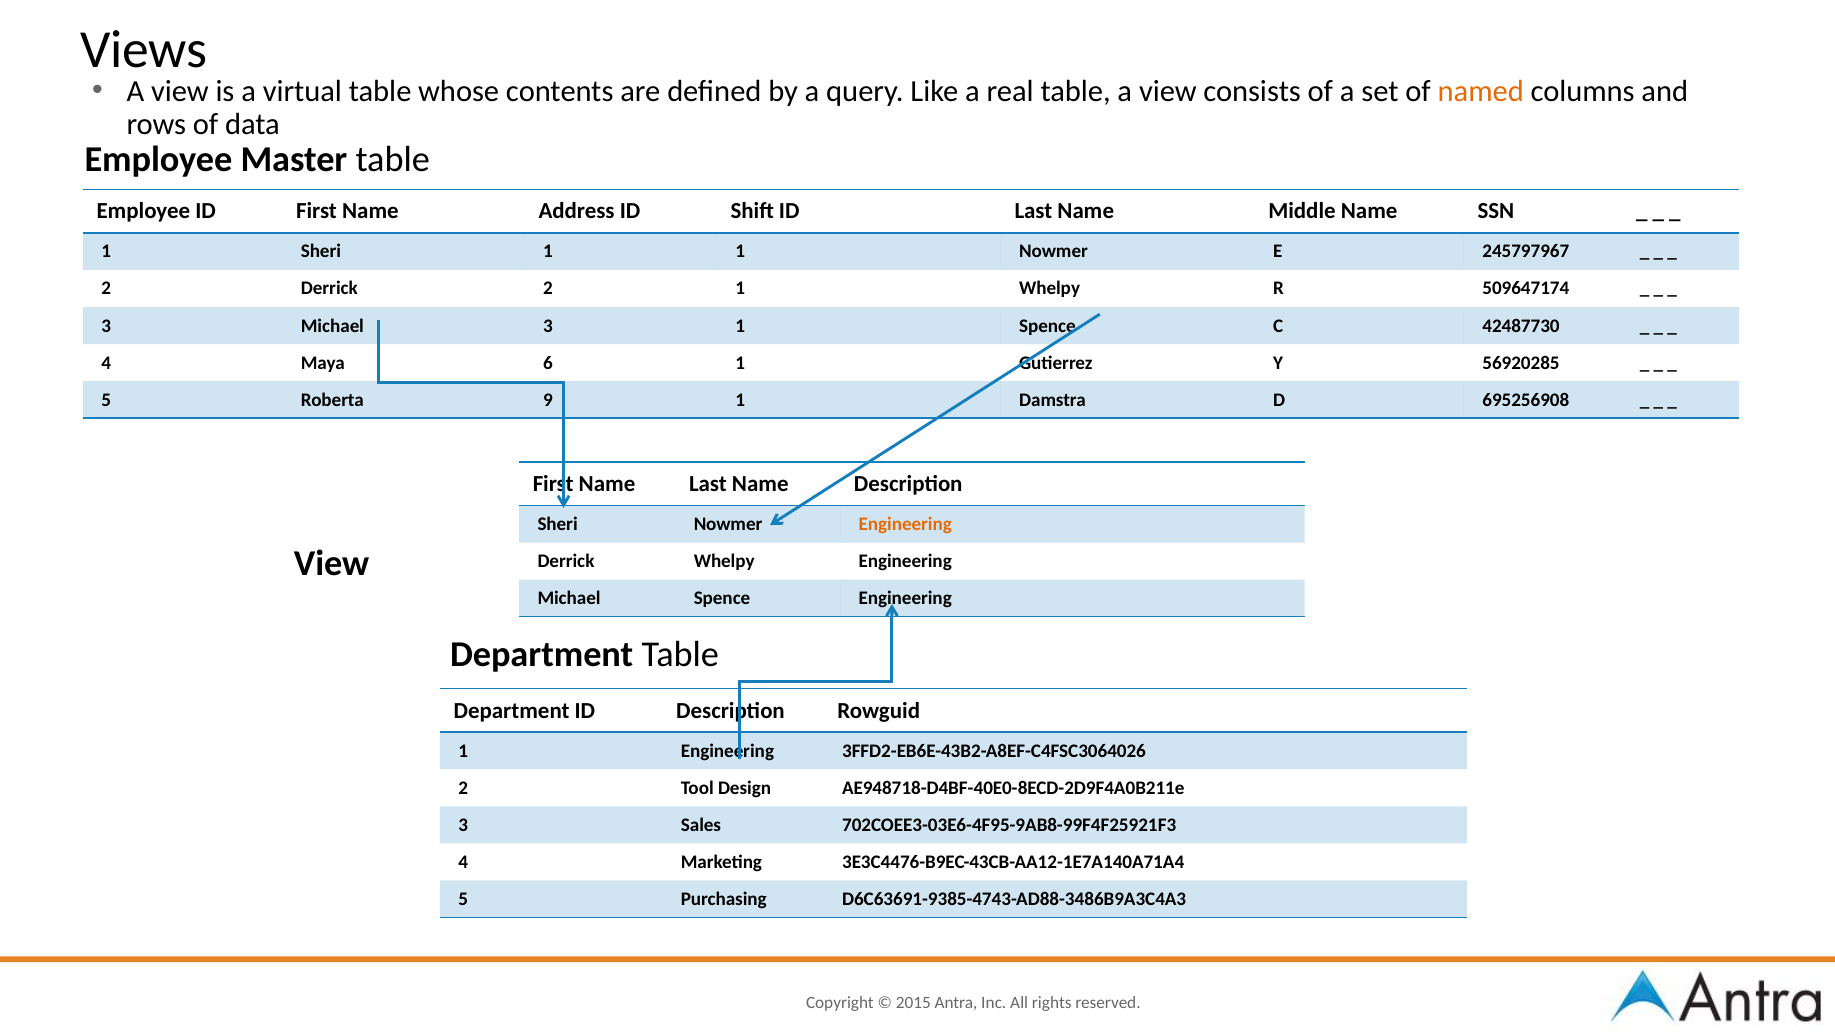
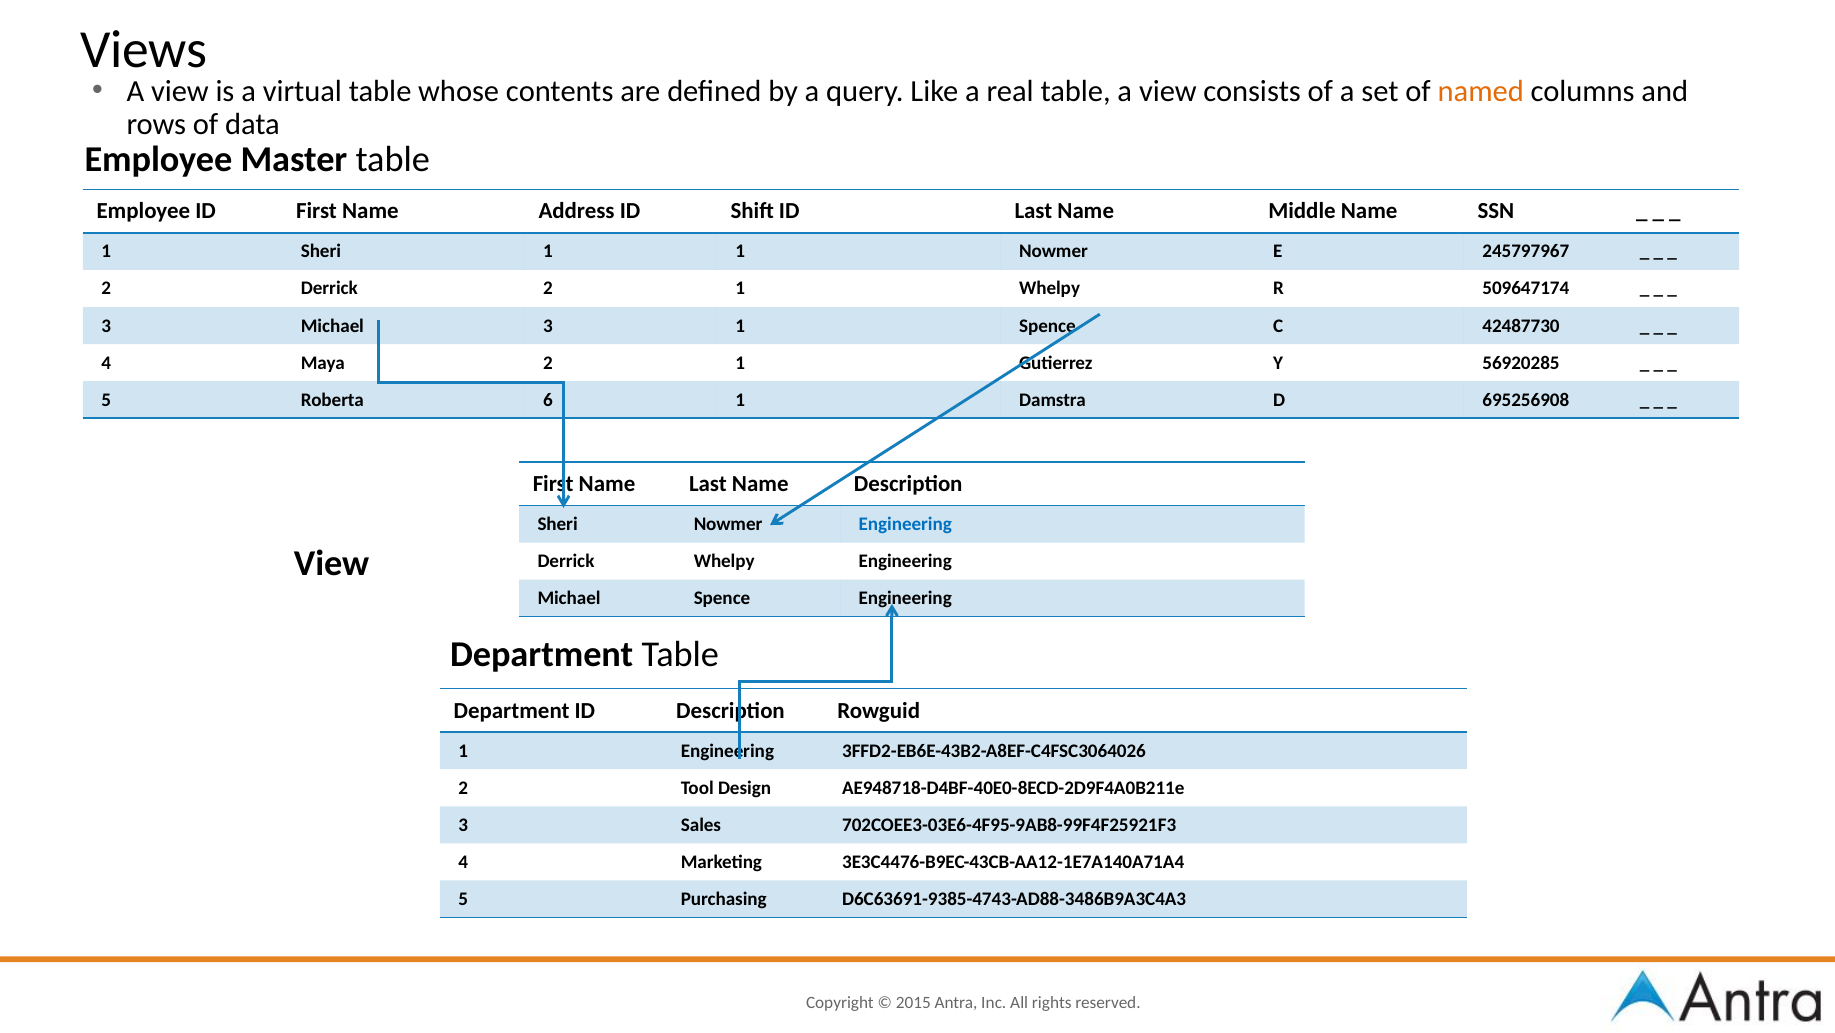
Maya 6: 6 -> 2 (548, 363)
9: 9 -> 6 (548, 400)
Engineering colour: orange -> blue (905, 524)
